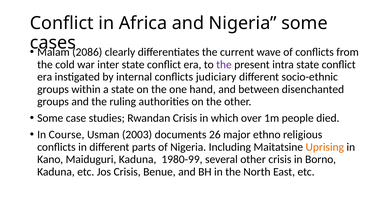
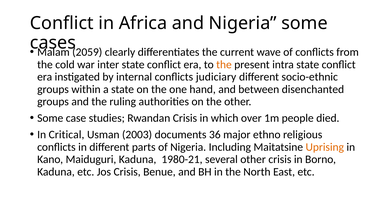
2086: 2086 -> 2059 (87, 52)
the colour: purple -> orange (224, 64)
Course: Course -> Critical (67, 134)
26: 26 -> 36 (215, 134)
1980-99: 1980-99 -> 1980-21 (182, 159)
